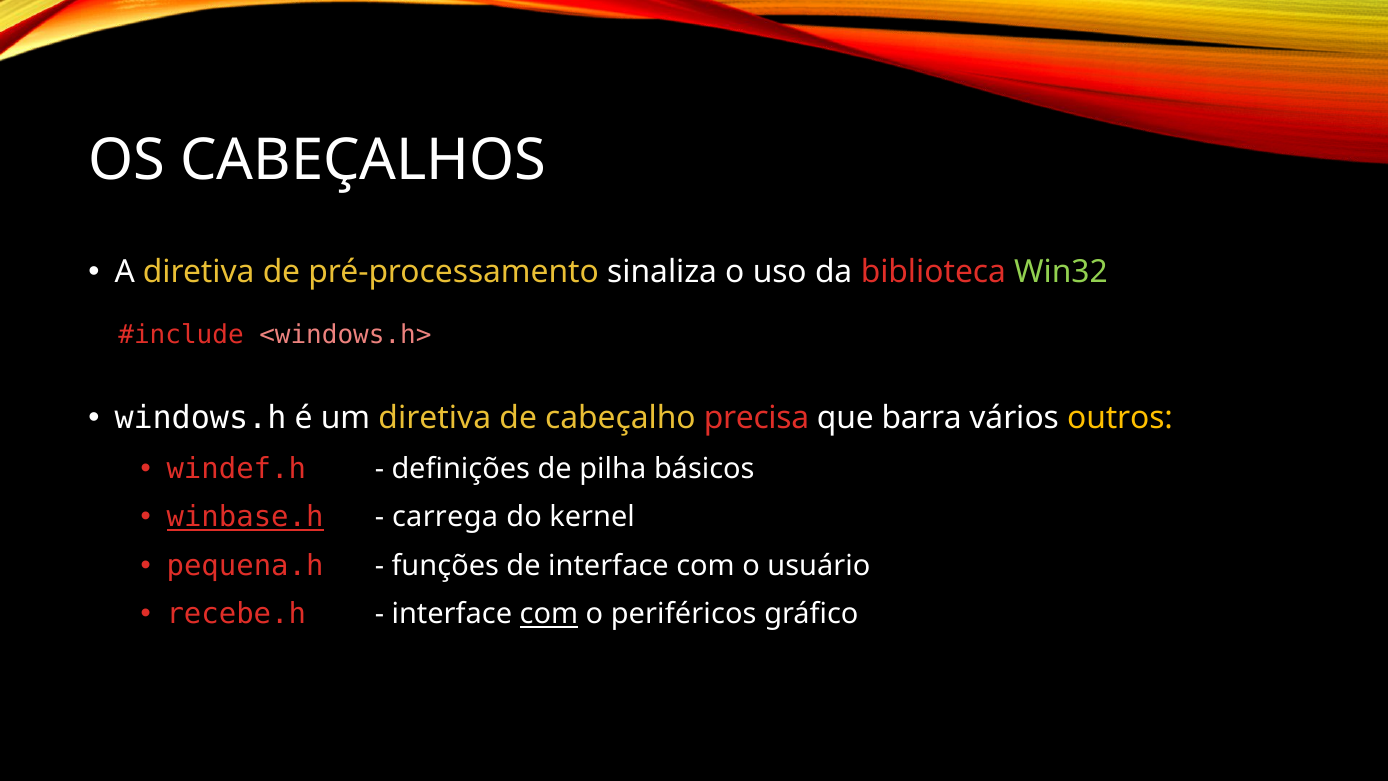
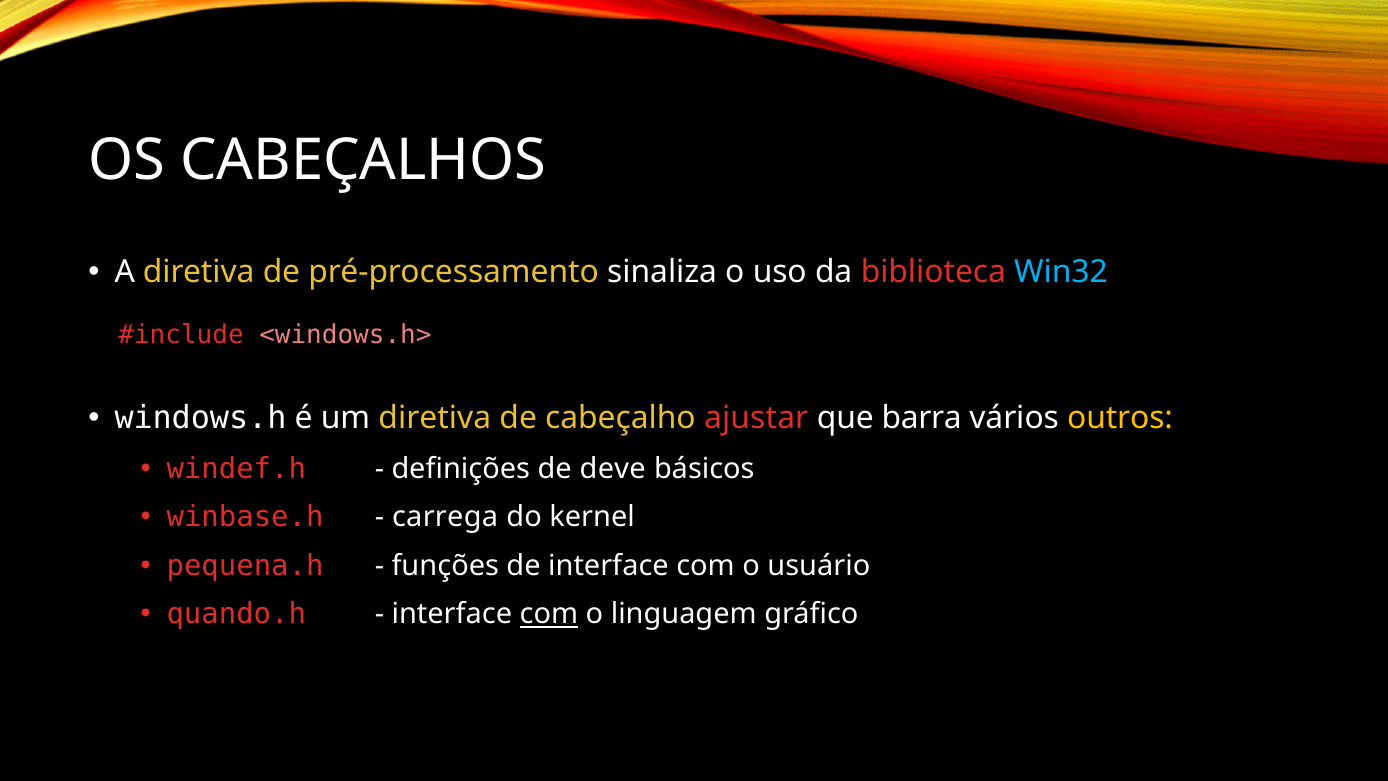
Win32 colour: light green -> light blue (1061, 272)
precisa: precisa -> ajustar (756, 418)
pilha: pilha -> deve (613, 469)
winbase.h underline: present -> none (245, 517)
recebe.h: recebe.h -> quando.h (236, 614)
periféricos: periféricos -> linguagem (684, 614)
